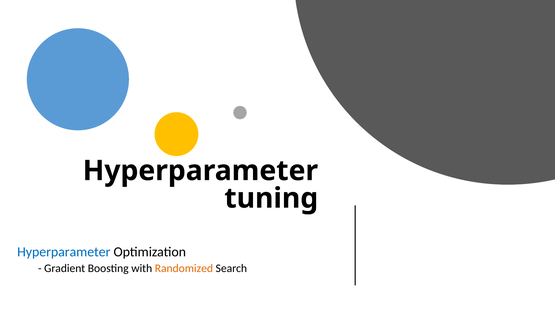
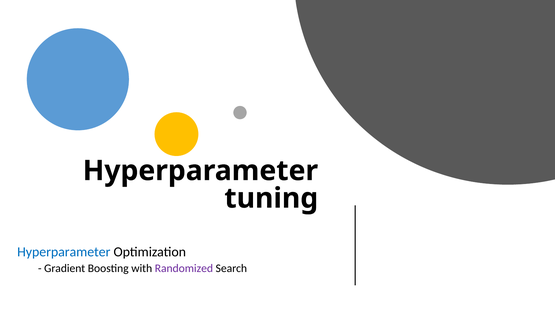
Randomized colour: orange -> purple (184, 269)
